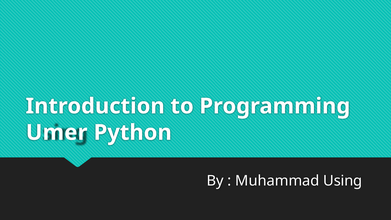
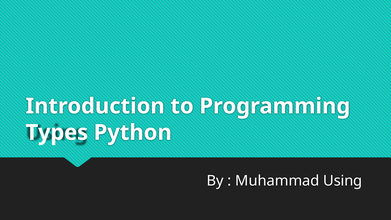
Umer: Umer -> Types (57, 133)
